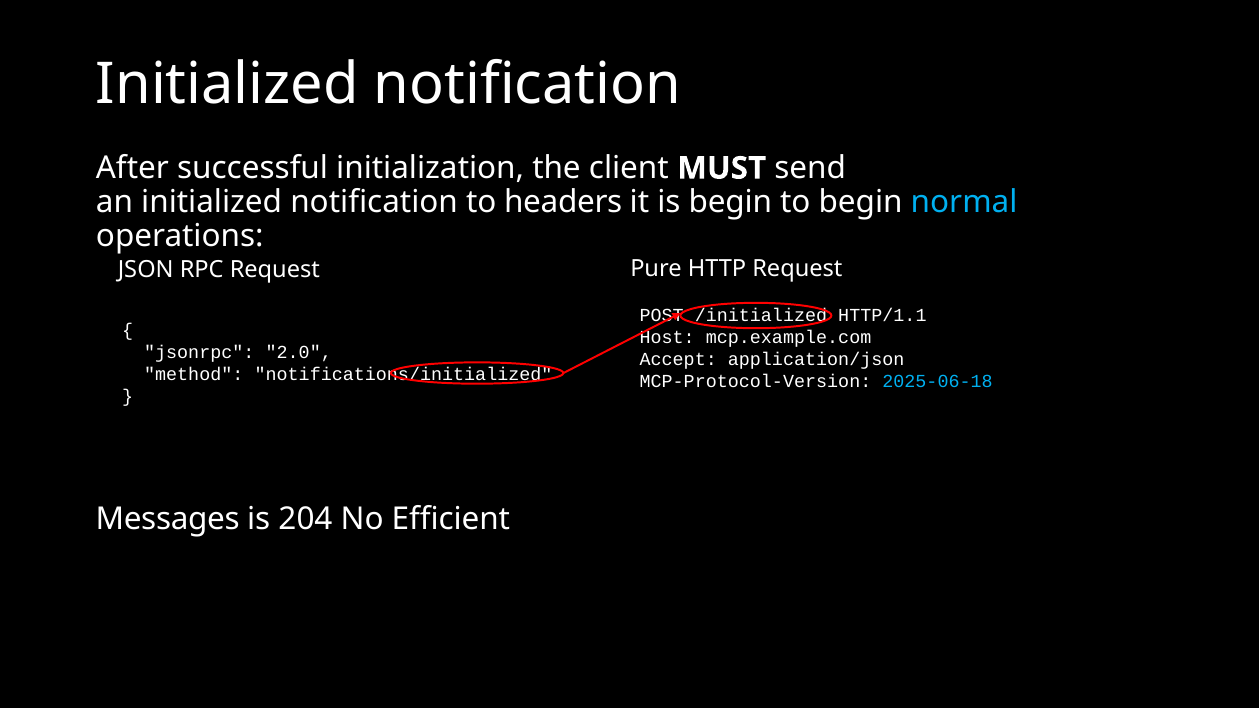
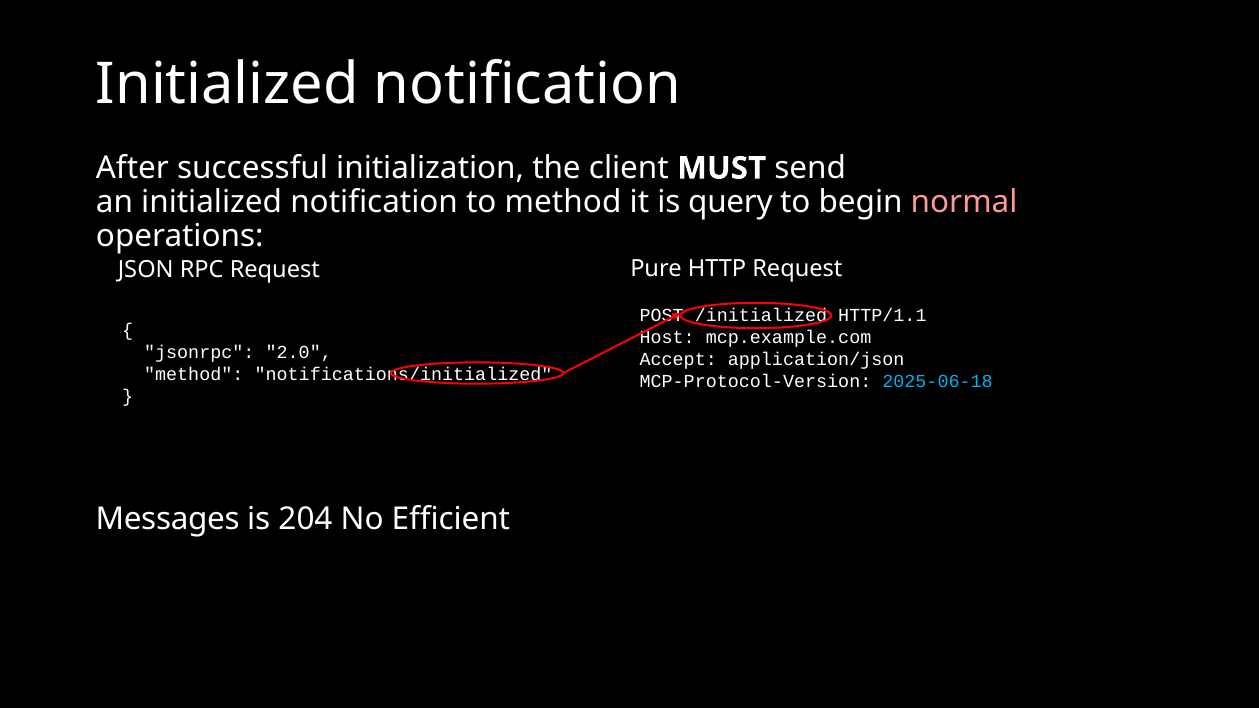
to headers: headers -> method (563, 202)
is begin: begin -> query (730, 202)
normal colour: light blue -> pink (964, 202)
